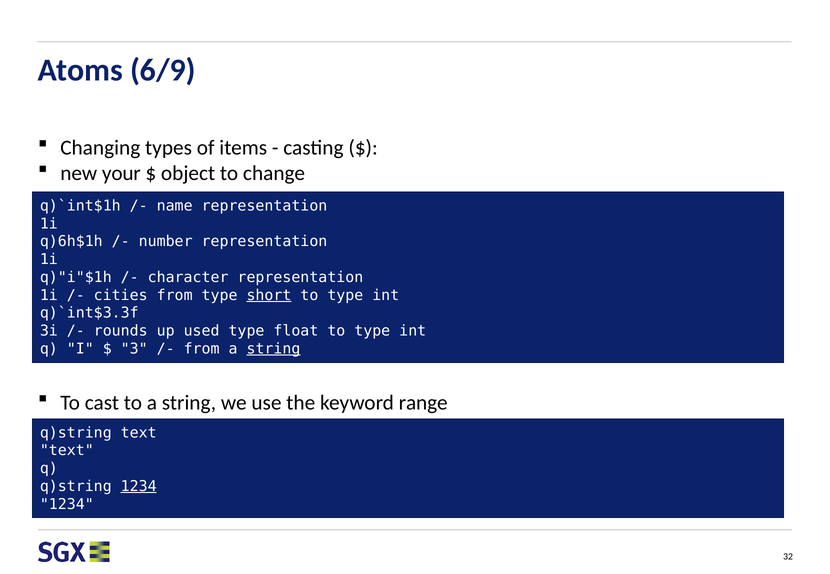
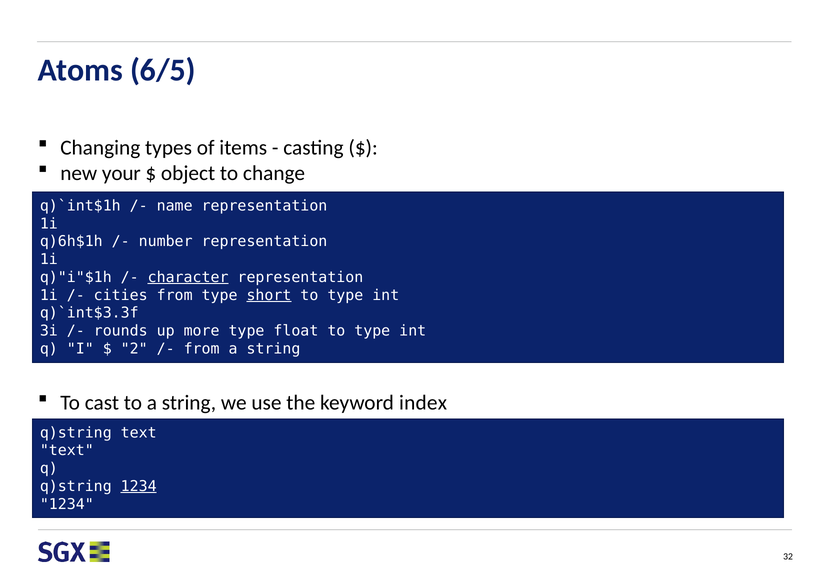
6/9: 6/9 -> 6/5 (163, 70)
character underline: none -> present (188, 278)
used: used -> more (202, 331)
3: 3 -> 2 (134, 349)
string underline: present -> none (273, 349)
range: range -> index (423, 403)
